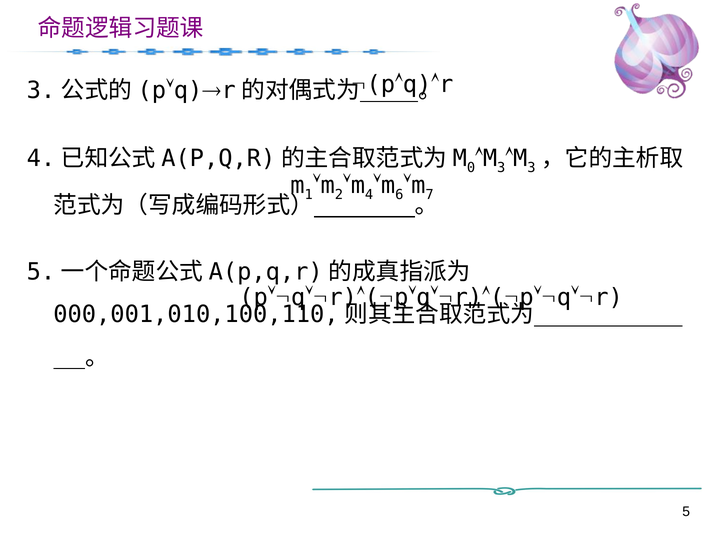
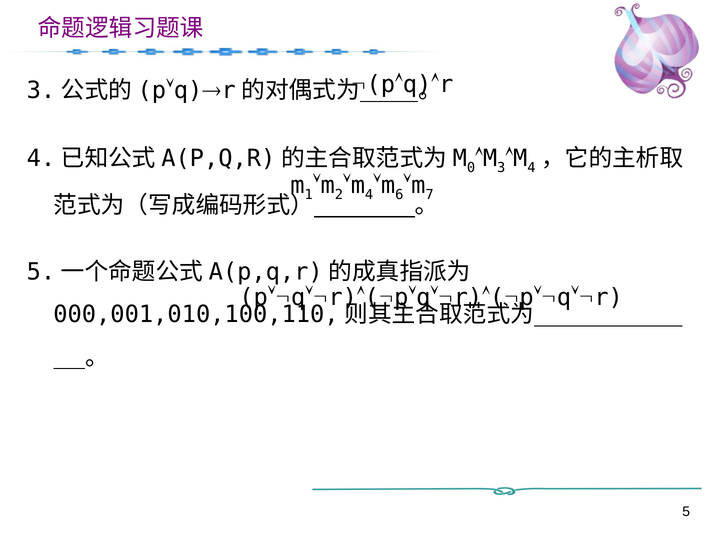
3: 3 -> 4 (531, 168)
